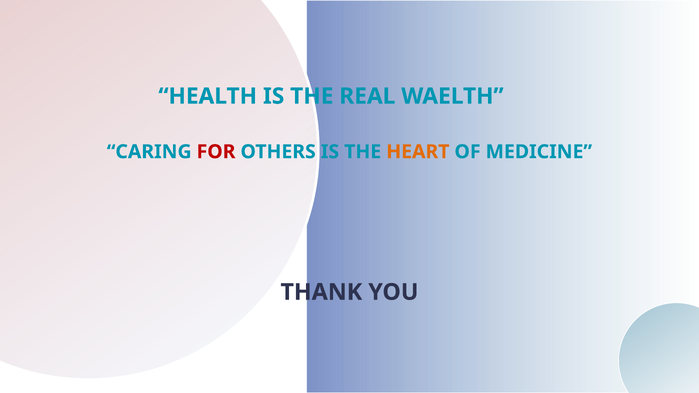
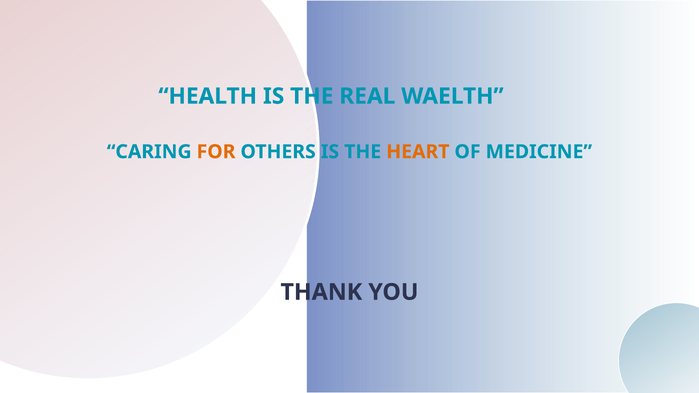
FOR colour: red -> orange (216, 152)
